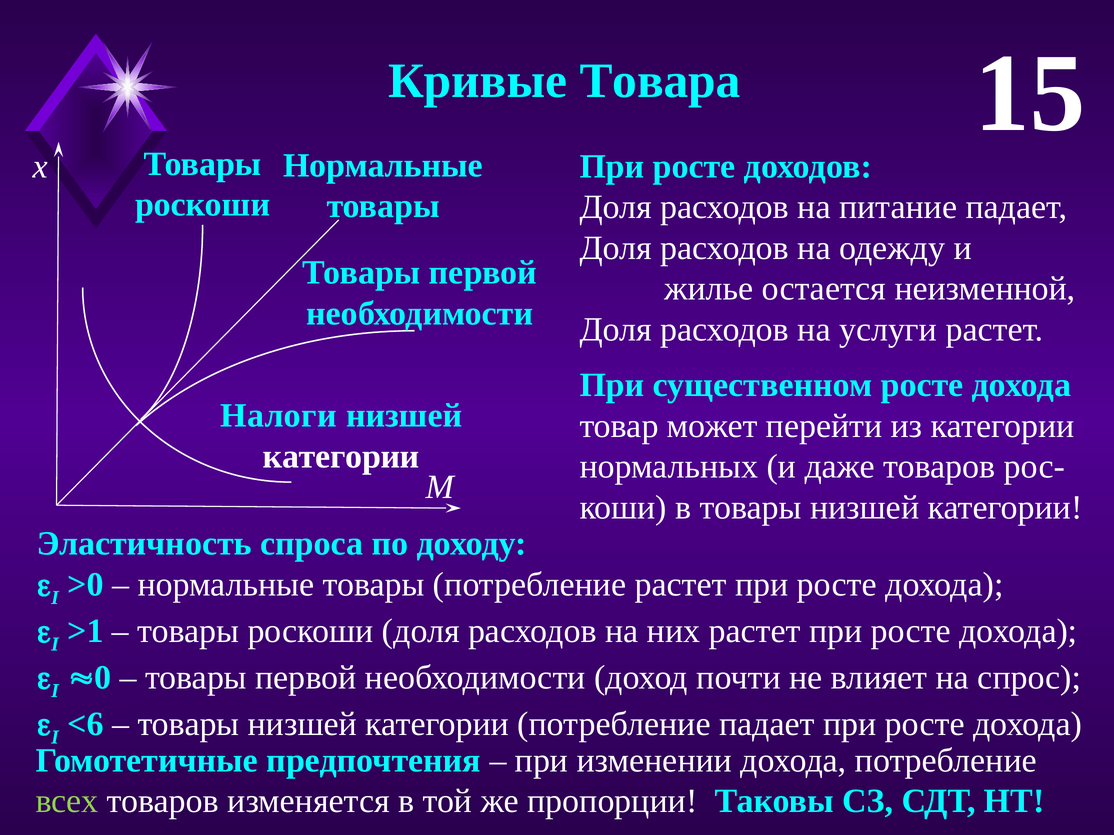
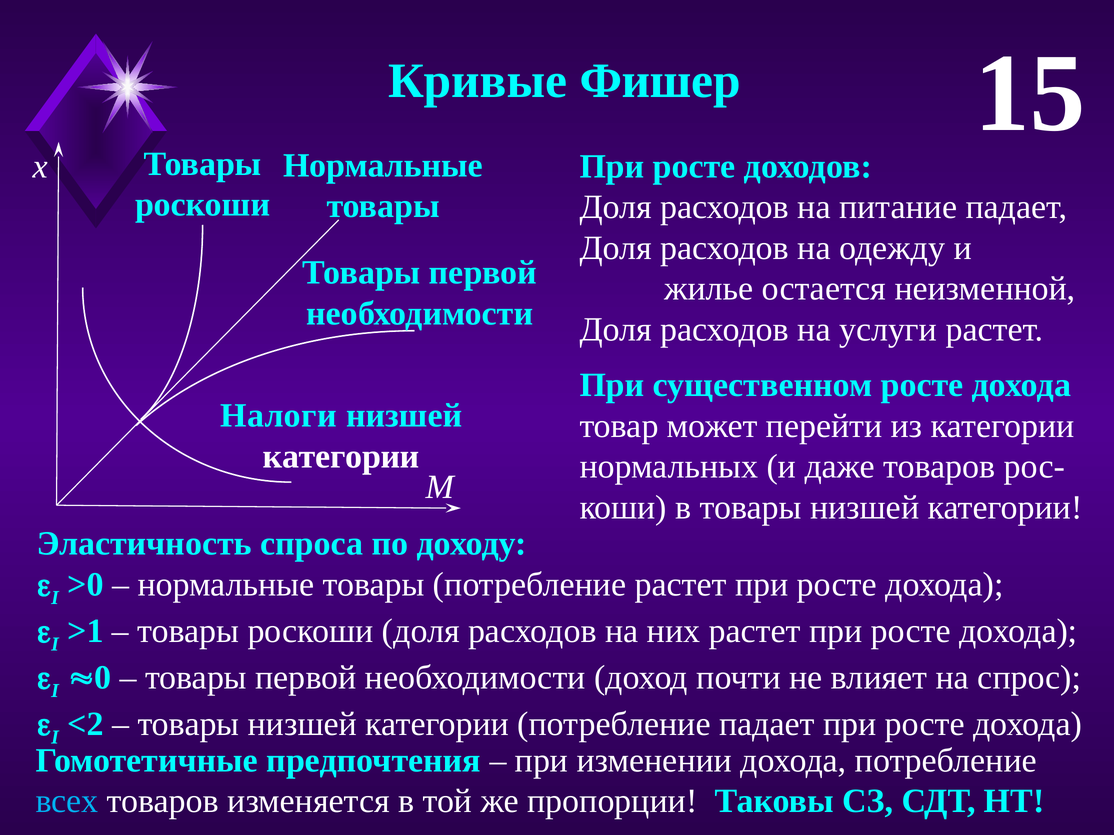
Товара: Товара -> Фишер (660, 81)
<6: <6 -> <2 (85, 724)
всех colour: light green -> light blue (67, 802)
